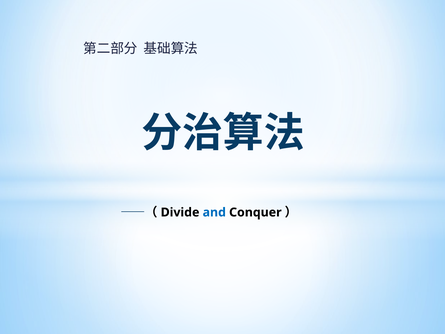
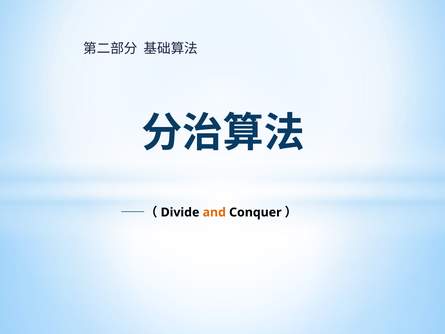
and colour: blue -> orange (214, 212)
